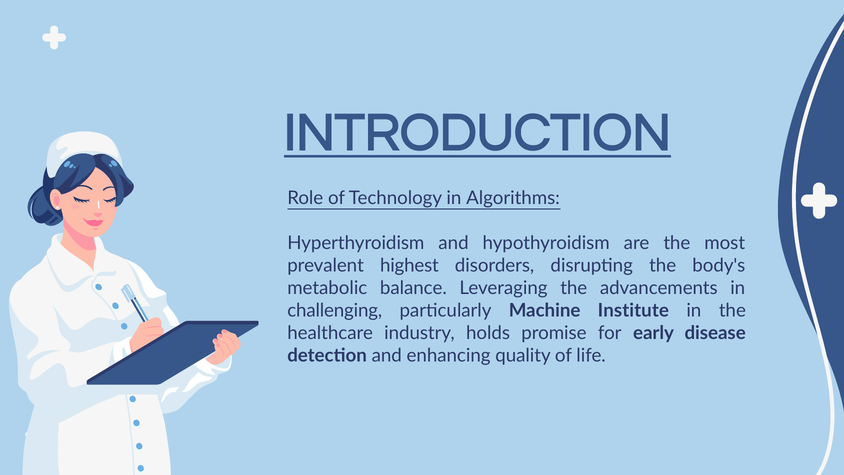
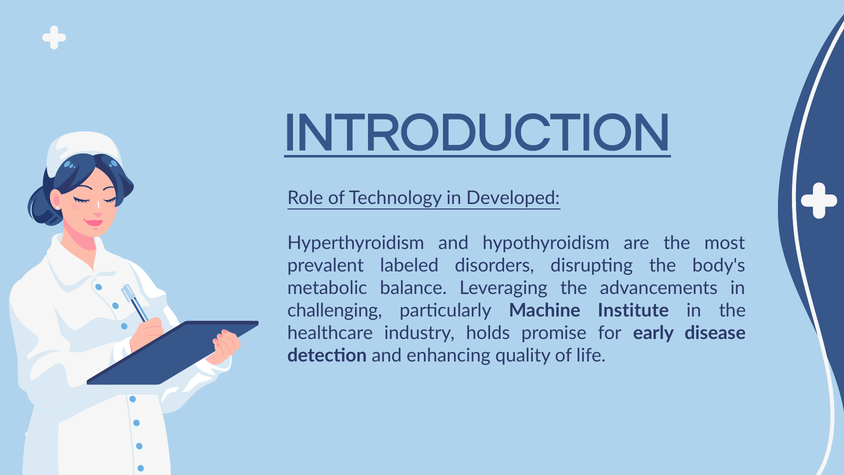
Algorithms: Algorithms -> Developed (513, 198)
highest: highest -> labeled (409, 265)
